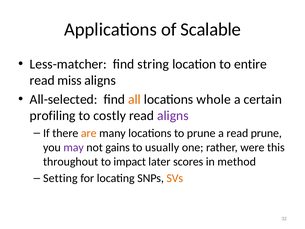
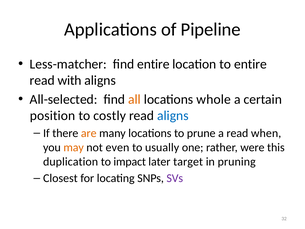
Scalable: Scalable -> Pipeline (211, 30)
find string: string -> entire (153, 64)
miss: miss -> with (70, 80)
profiling: profiling -> position (53, 116)
aligns colour: purple -> blue (173, 116)
read prune: prune -> when (266, 133)
may colour: purple -> orange (74, 147)
gains: gains -> even (117, 147)
throughout: throughout -> duplication (71, 161)
scores: scores -> target (188, 161)
method: method -> pruning (237, 161)
Setting: Setting -> Closest (60, 178)
SVs colour: orange -> purple (175, 178)
